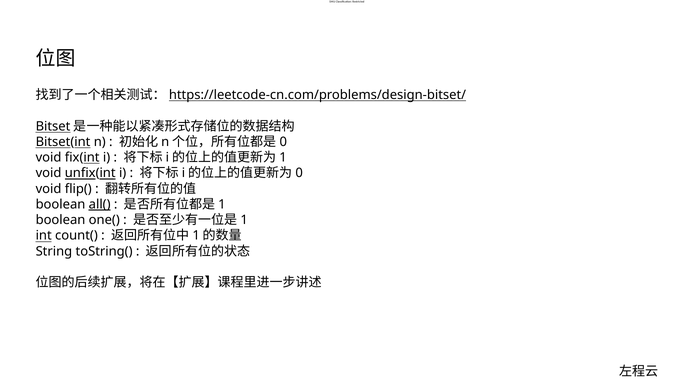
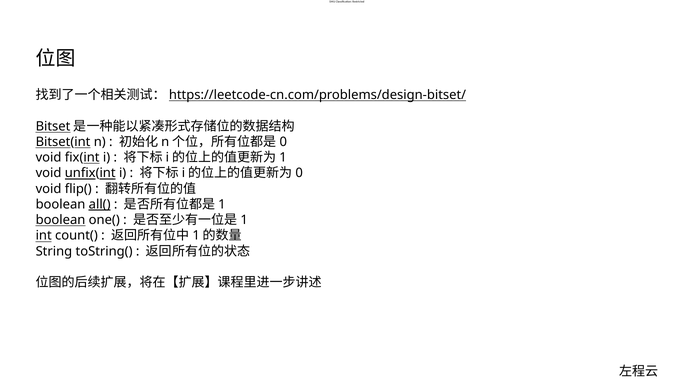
boolean underline: none -> present (61, 220)
